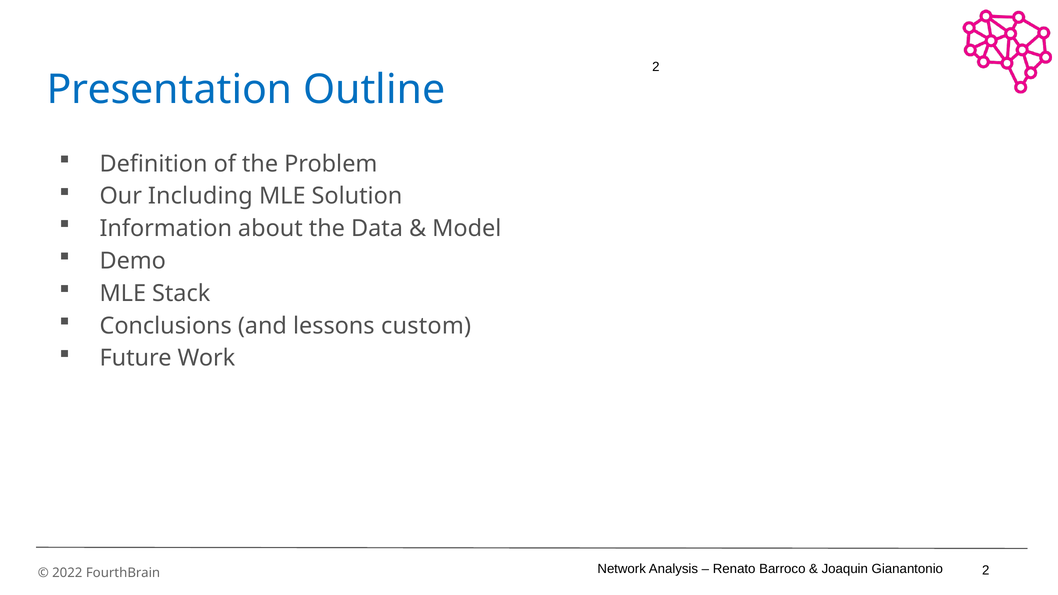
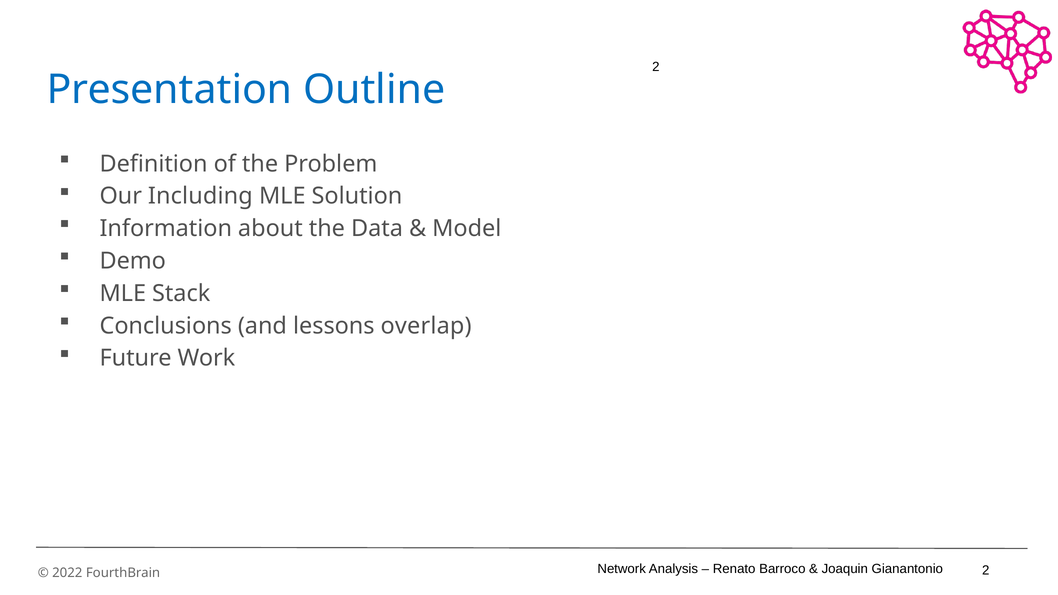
custom: custom -> overlap (426, 326)
